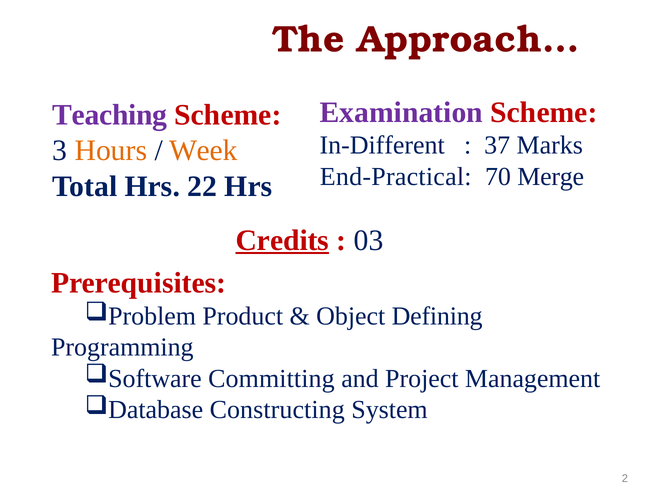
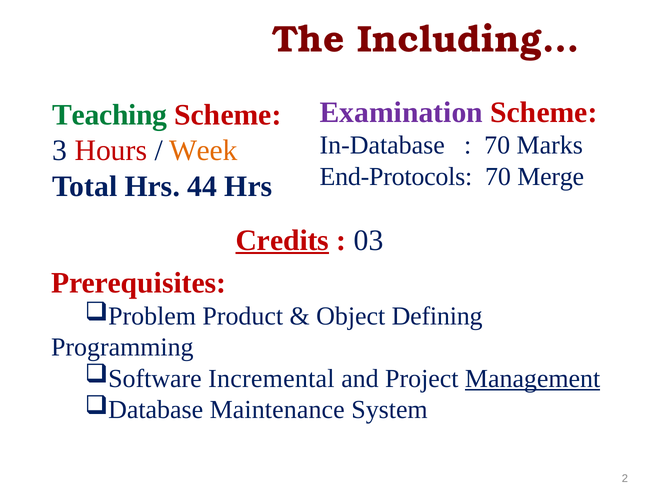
Approach…: Approach… -> Including… (468, 39)
Teaching colour: purple -> green (110, 115)
In-Different: In-Different -> In-Database (382, 145)
37: 37 -> 70 (497, 145)
Hours colour: orange -> red (111, 151)
End-Practical: End-Practical -> End-Protocols (396, 177)
22: 22 -> 44 (202, 186)
Committing: Committing -> Incremental (271, 379)
Management underline: none -> present (533, 379)
Constructing: Constructing -> Maintenance (277, 410)
